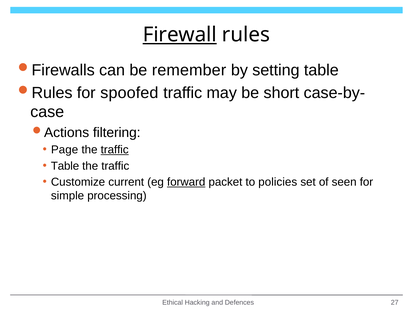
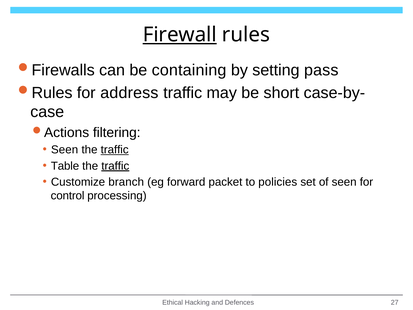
remember: remember -> containing (189, 70)
setting table: table -> pass (321, 70)
spoofed: spoofed -> address (129, 93)
Page: Page -> Seen (65, 150)
traffic underline: none -> present (115, 166)
current: current -> branch (126, 182)
forward underline: present -> none (186, 182)
simple: simple -> control (68, 196)
